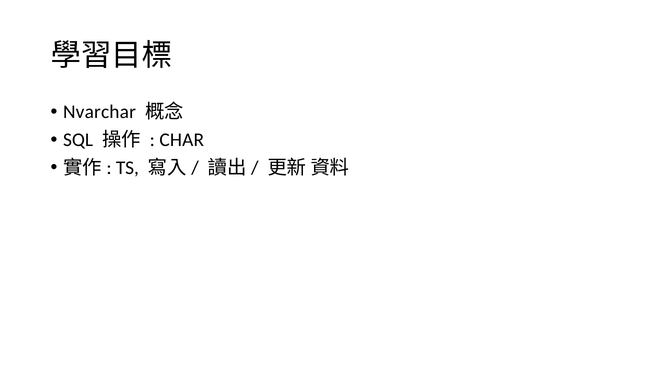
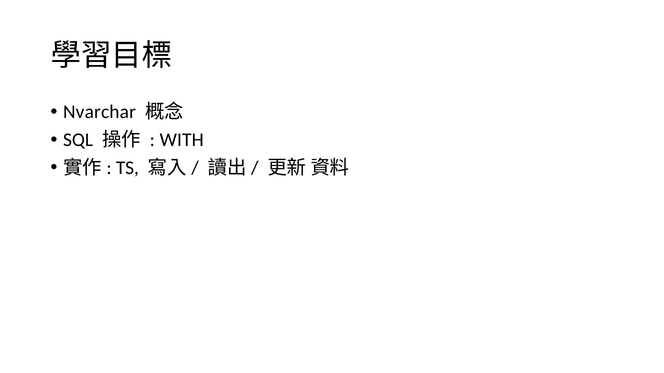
CHAR: CHAR -> WITH (182, 140)
